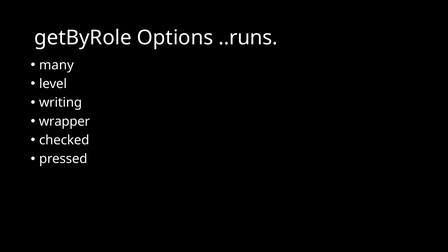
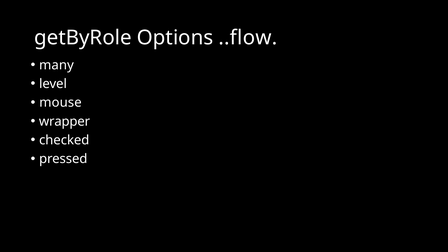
..runs: ..runs -> ..flow (248, 38)
writing: writing -> mouse (60, 103)
